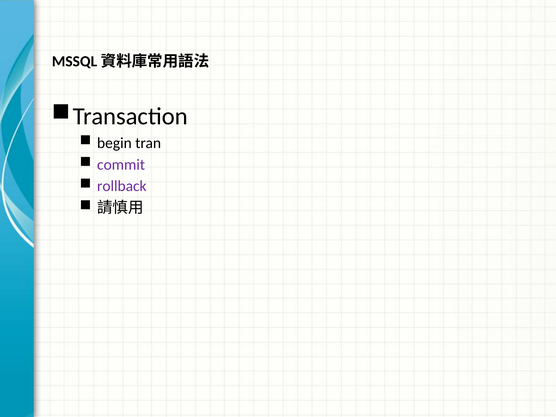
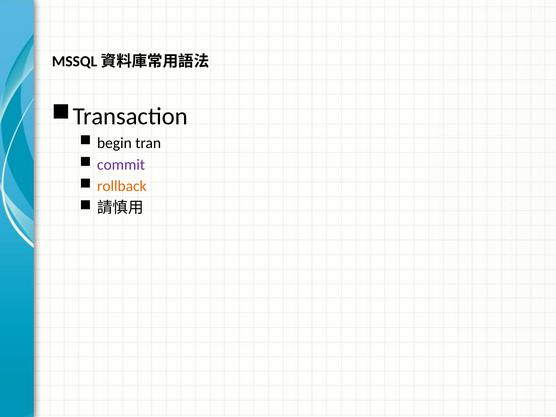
rollback colour: purple -> orange (122, 186)
